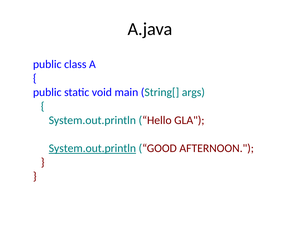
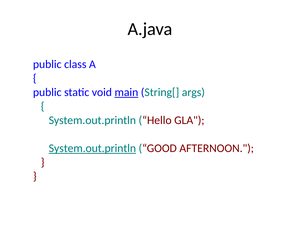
main underline: none -> present (126, 92)
